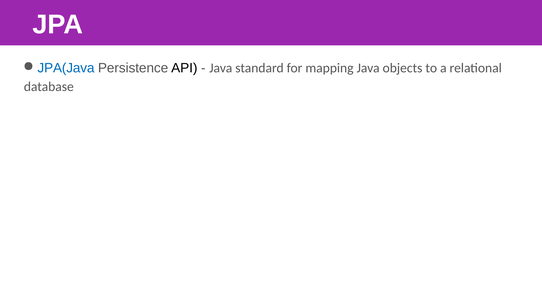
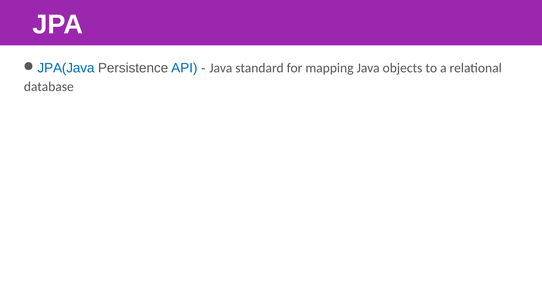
API colour: black -> blue (184, 68)
